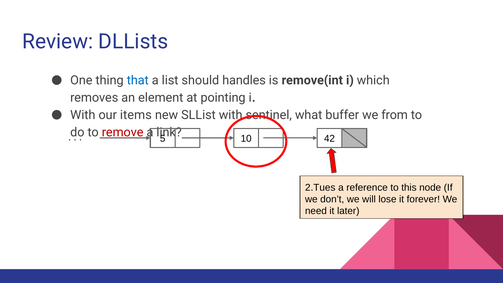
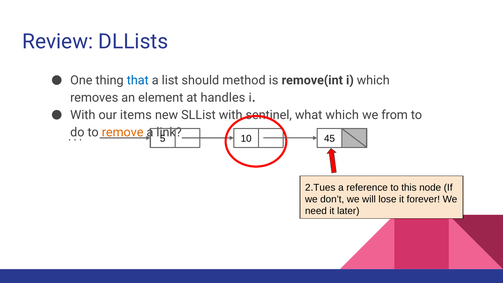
handles: handles -> method (244, 80)
pointing: pointing -> handles (223, 98)
what buffer: buffer -> which (342, 115)
remove colour: red -> orange (123, 132)
42: 42 -> 45 (329, 139)
